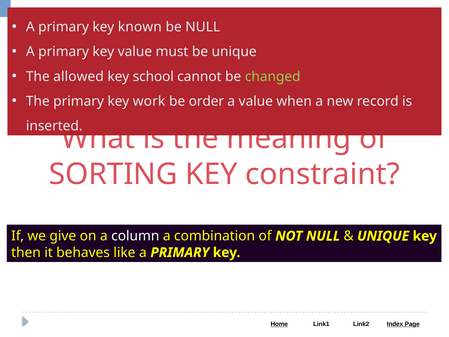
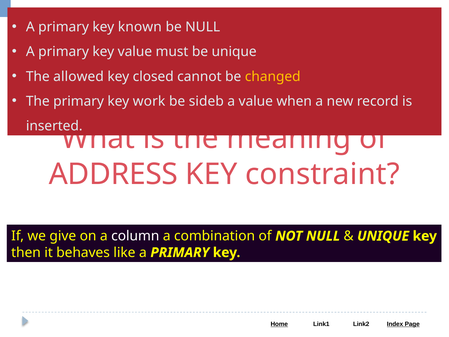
school: school -> closed (153, 76)
changed colour: light green -> yellow (273, 76)
order: order -> sideb (206, 101)
SORTING: SORTING -> ADDRESS (113, 174)
